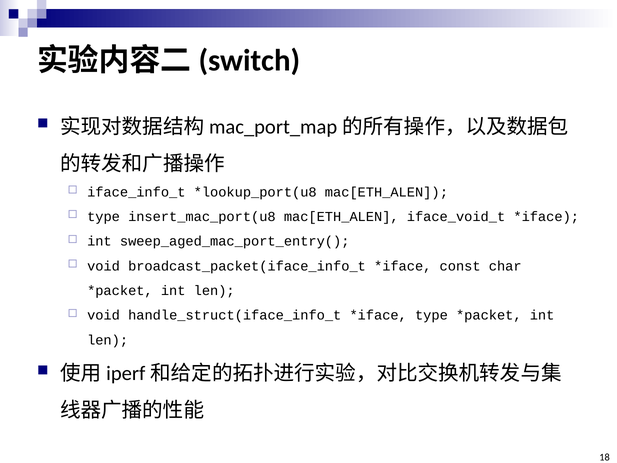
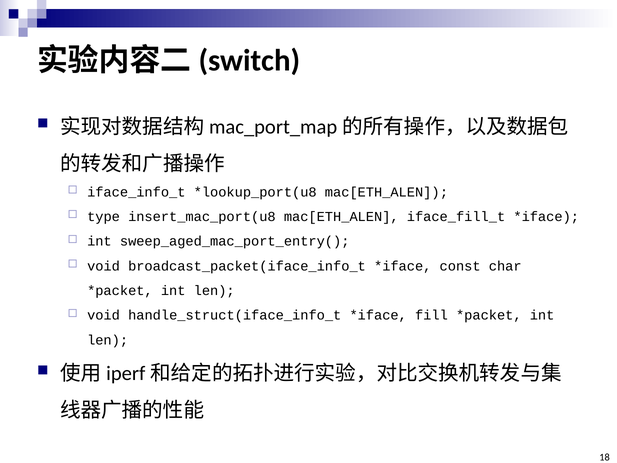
iface_void_t: iface_void_t -> iface_fill_t (456, 217)
type: type -> fill (431, 315)
